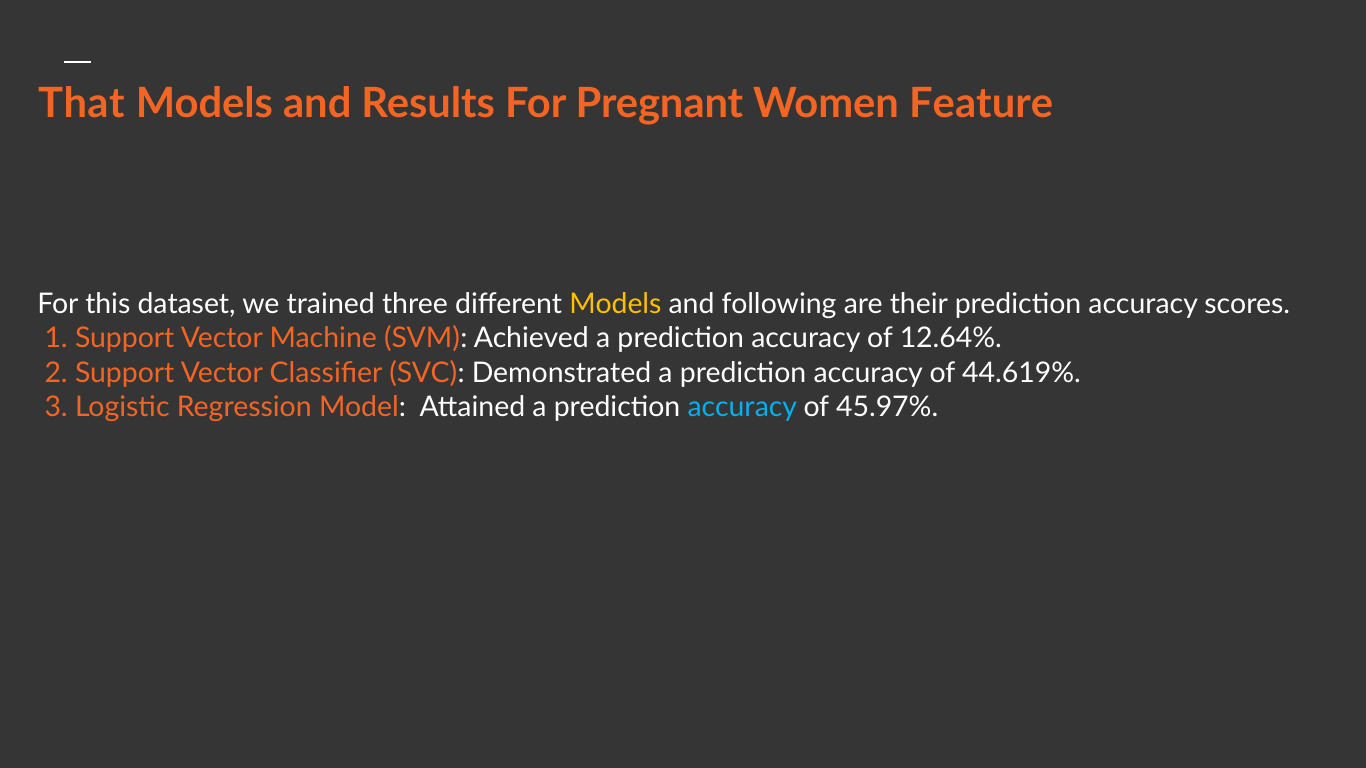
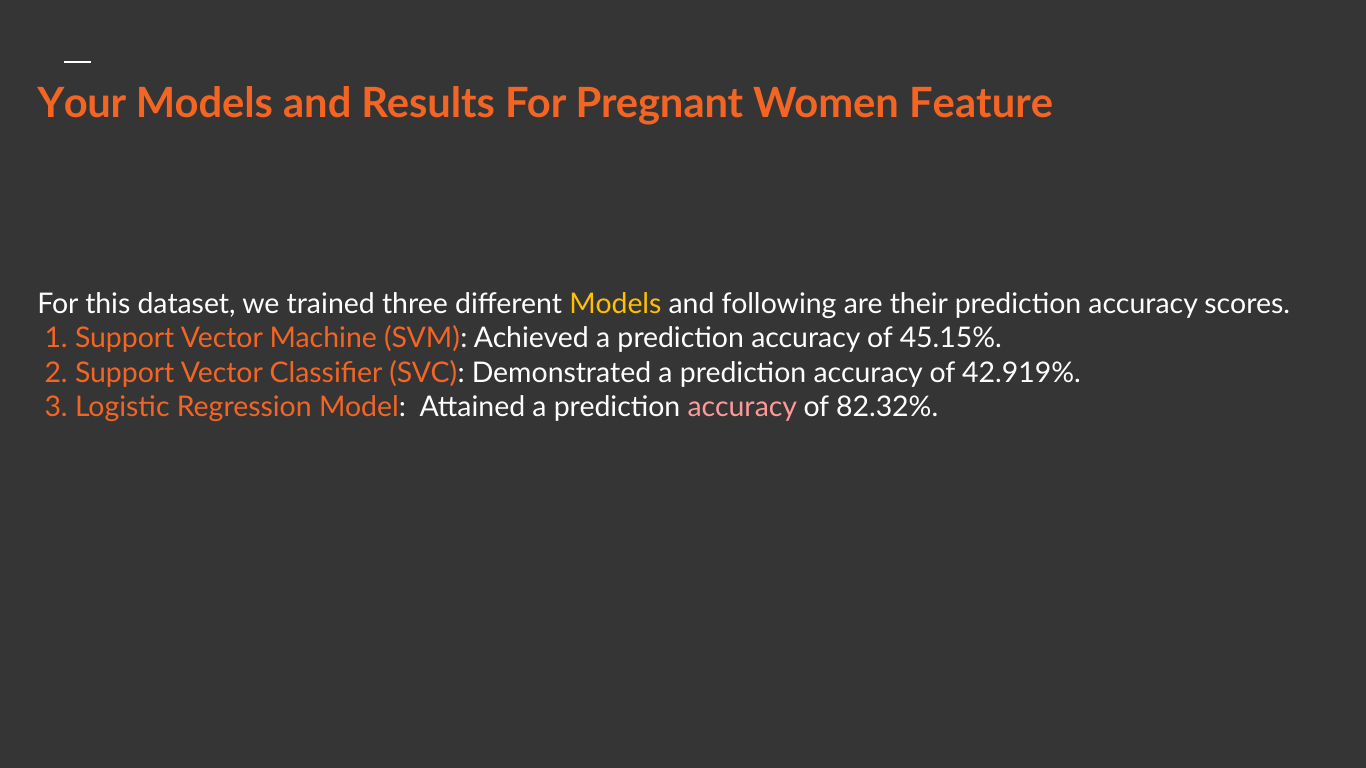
That: That -> Your (82, 104)
12.64%: 12.64% -> 45.15% (951, 339)
44.619%: 44.619% -> 42.919% (1021, 373)
accuracy colour: light blue -> pink (742, 407)
45.97%: 45.97% -> 82.32% (887, 407)
